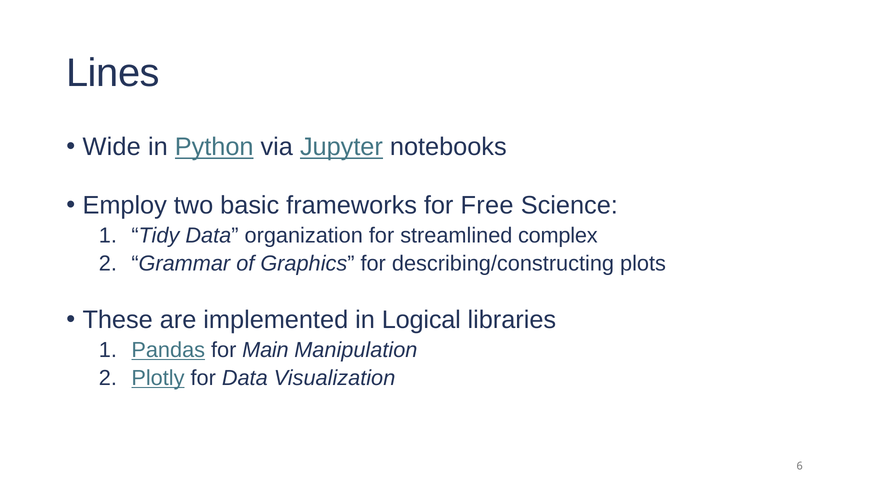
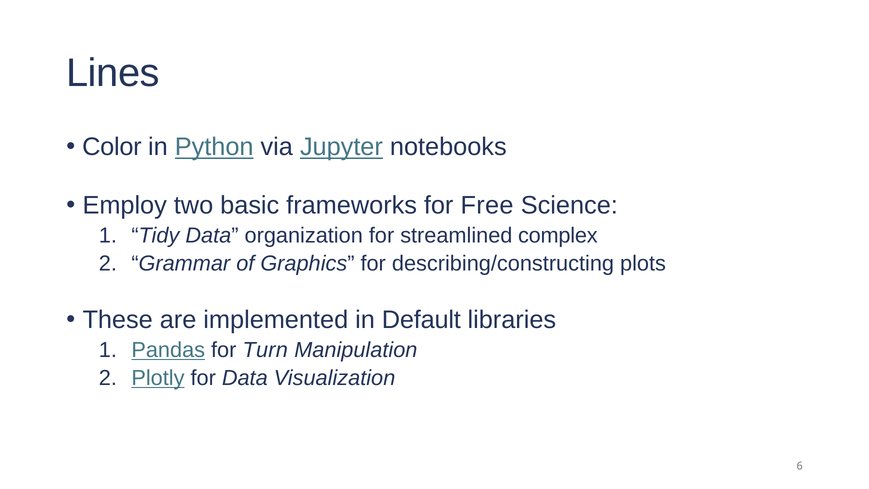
Wide: Wide -> Color (112, 147)
Logical: Logical -> Default (421, 320)
Main: Main -> Turn (265, 350)
